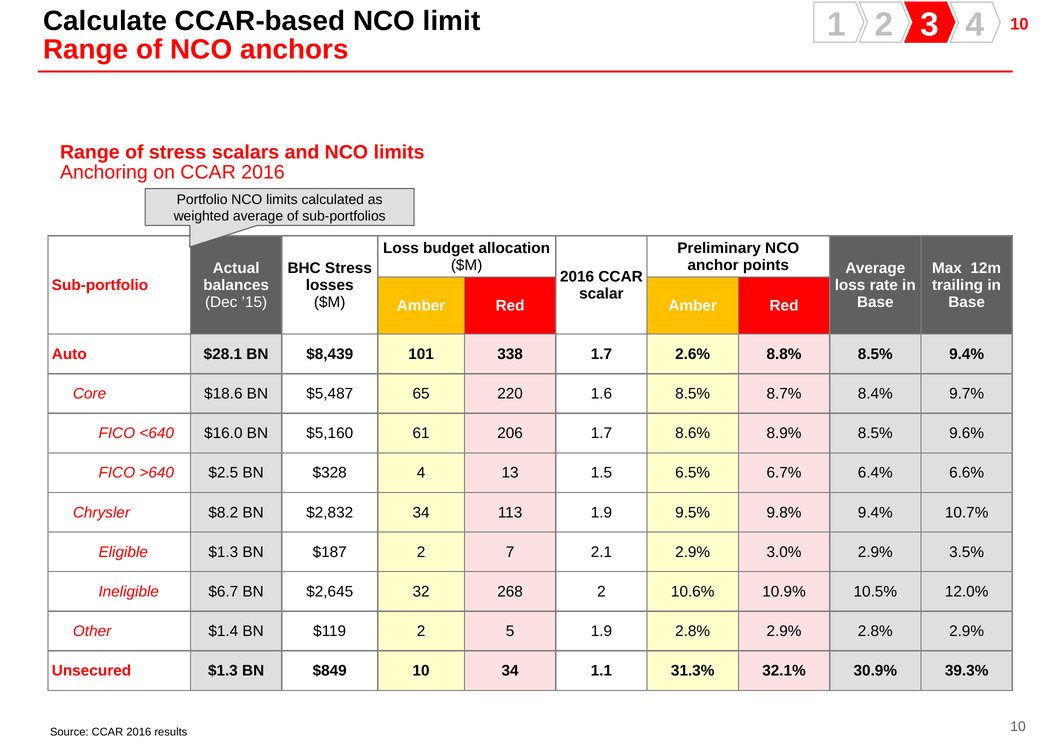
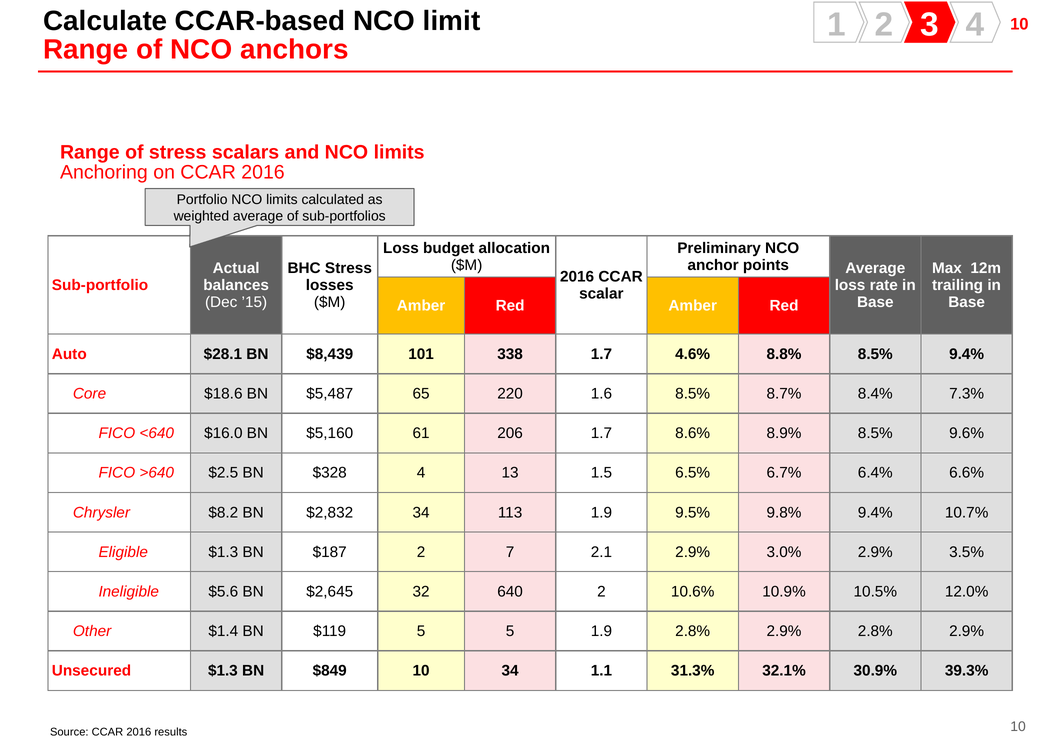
2.6%: 2.6% -> 4.6% (693, 354)
9.7%: 9.7% -> 7.3% (967, 394)
$6.7: $6.7 -> $5.6 (223, 592)
268: 268 -> 640 (510, 592)
$119 2: 2 -> 5 (421, 631)
